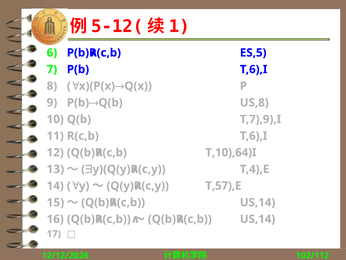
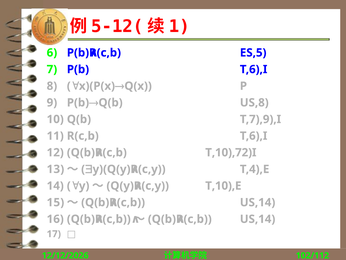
T,10),64)I: T,10),64)I -> T,10),72)I (231, 152)
T,57),E: T,57),E -> T,10),E (223, 185)
